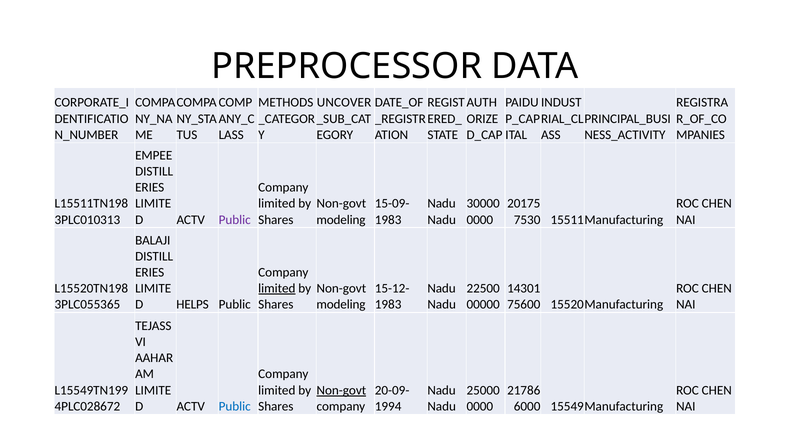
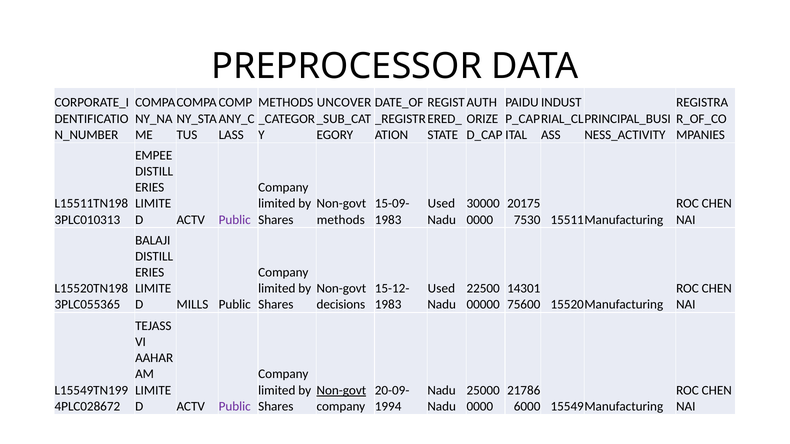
Nadu: Nadu -> Used (441, 204)
modeling: modeling -> methods (341, 220)
limited underline: present -> none (277, 289)
Nadu: Nadu -> Used (441, 289)
HELPS: HELPS -> MILLS (192, 305)
modeling: modeling -> decisions (341, 305)
Public colour: blue -> purple (235, 407)
